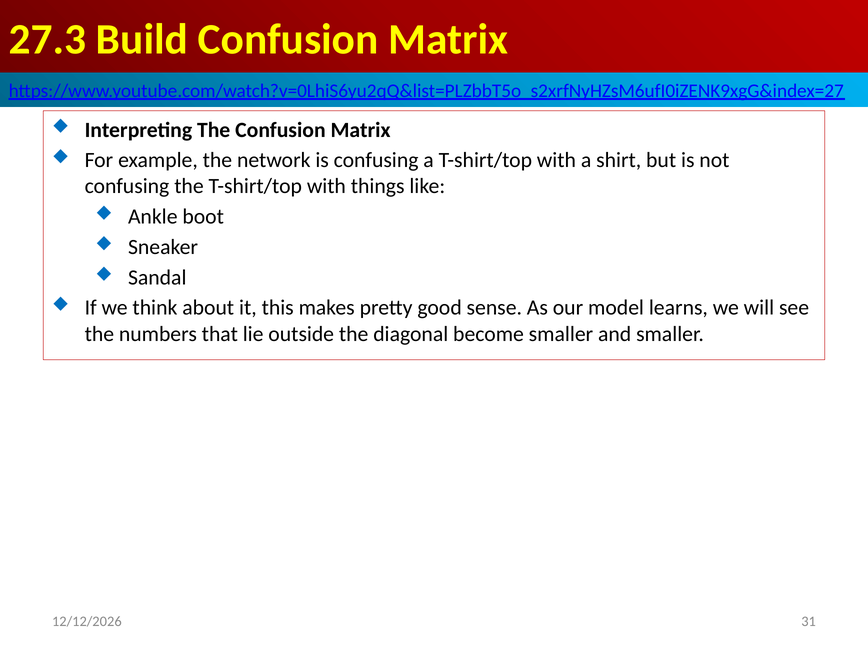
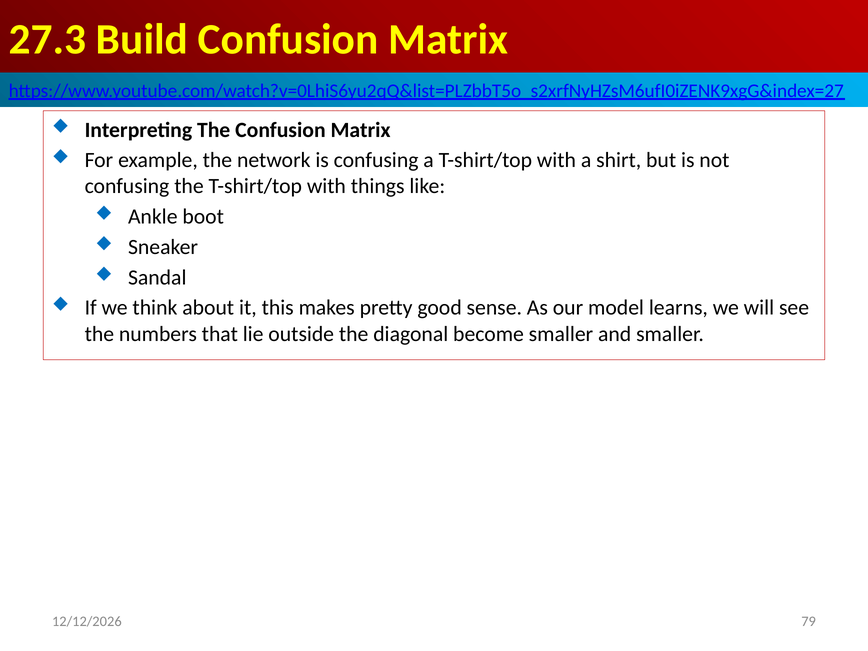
31: 31 -> 79 (809, 622)
